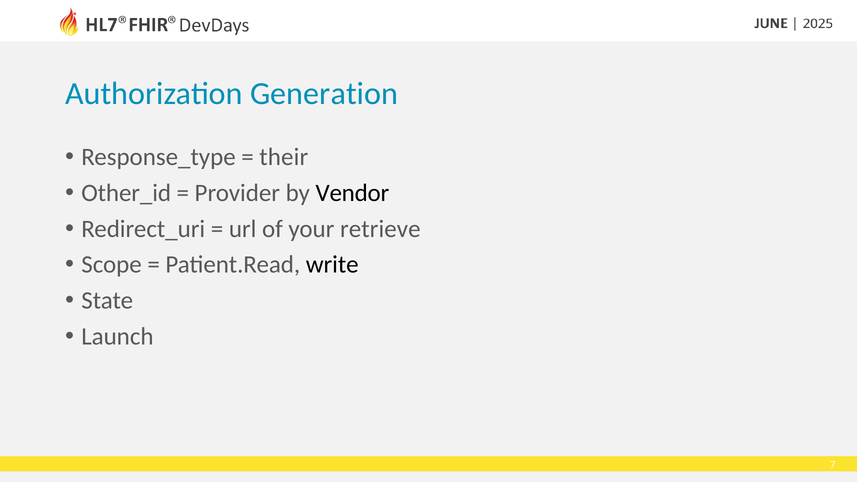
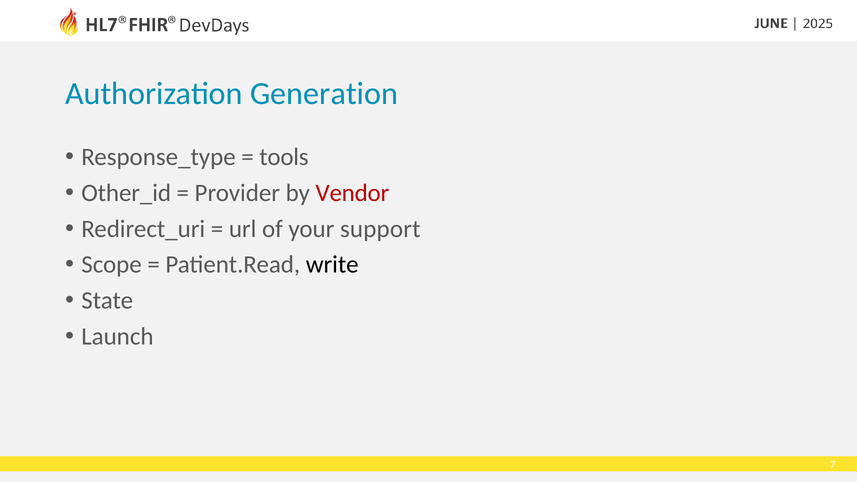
their: their -> tools (284, 157)
Vendor colour: black -> red (352, 193)
retrieve: retrieve -> support (380, 229)
